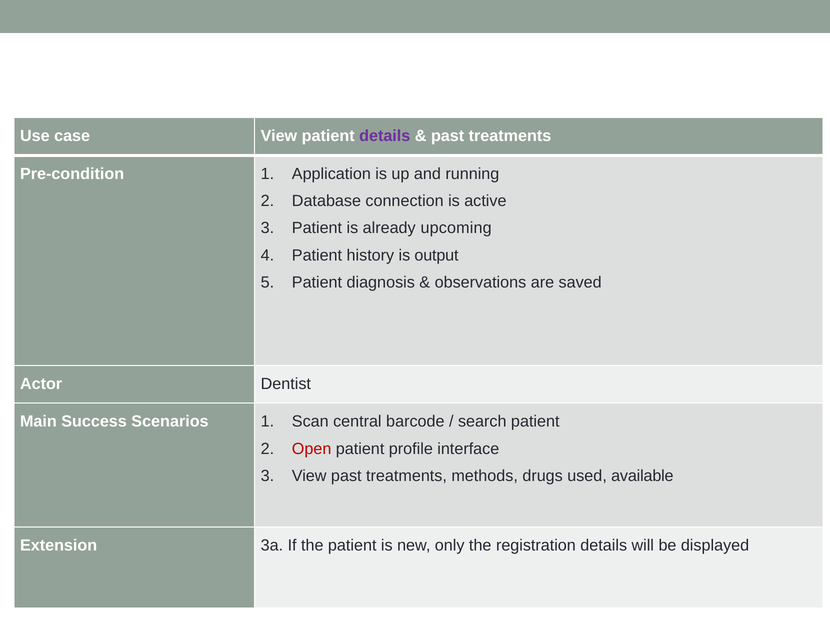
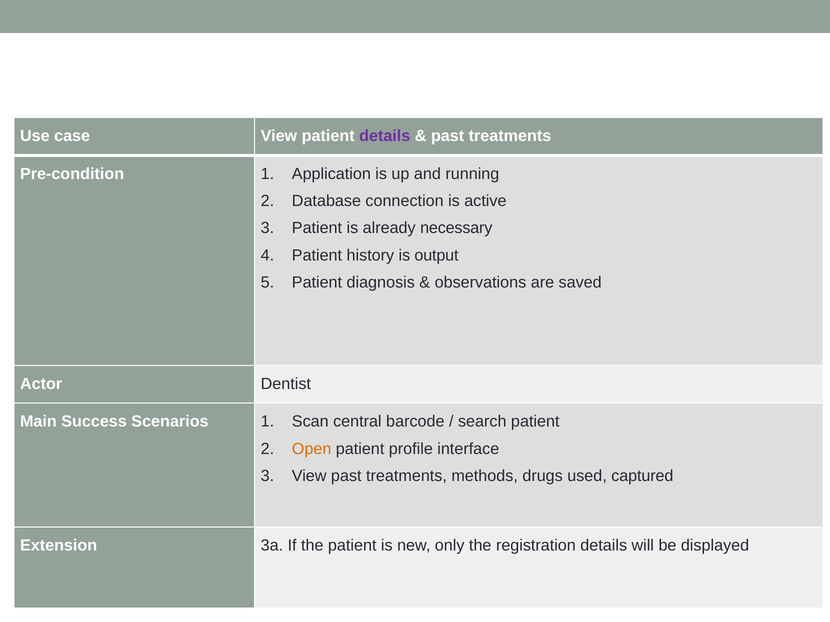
upcoming: upcoming -> necessary (456, 228)
Open colour: red -> orange (312, 449)
available: available -> captured (642, 476)
